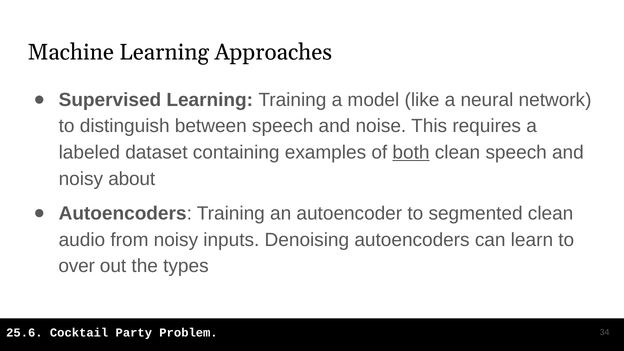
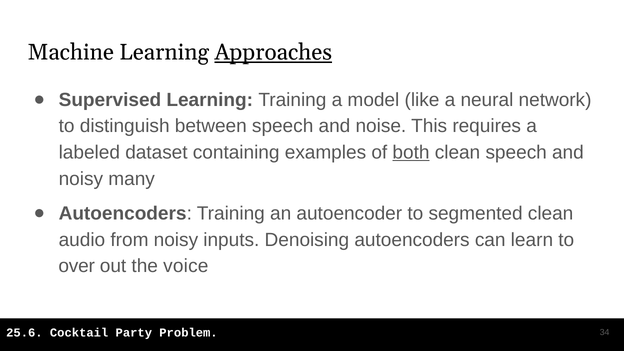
Approaches underline: none -> present (273, 52)
about: about -> many (132, 179)
types: types -> voice (186, 266)
